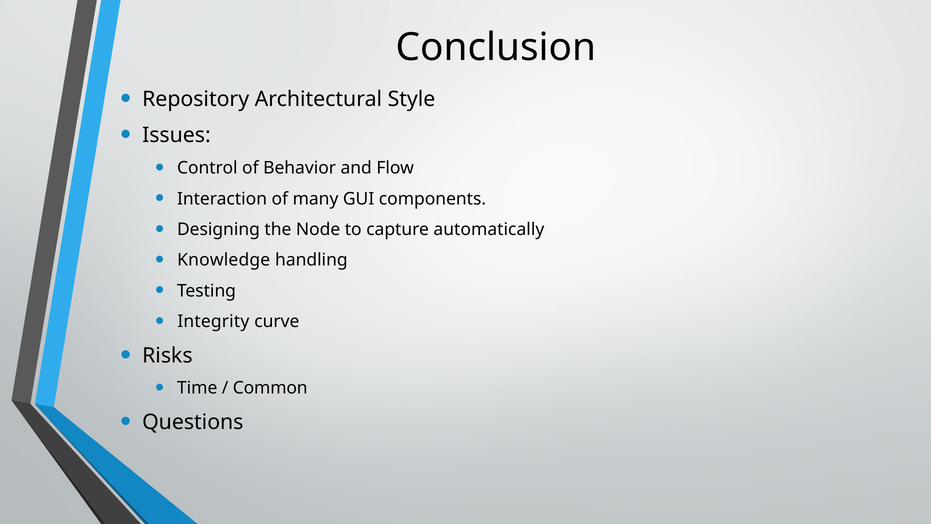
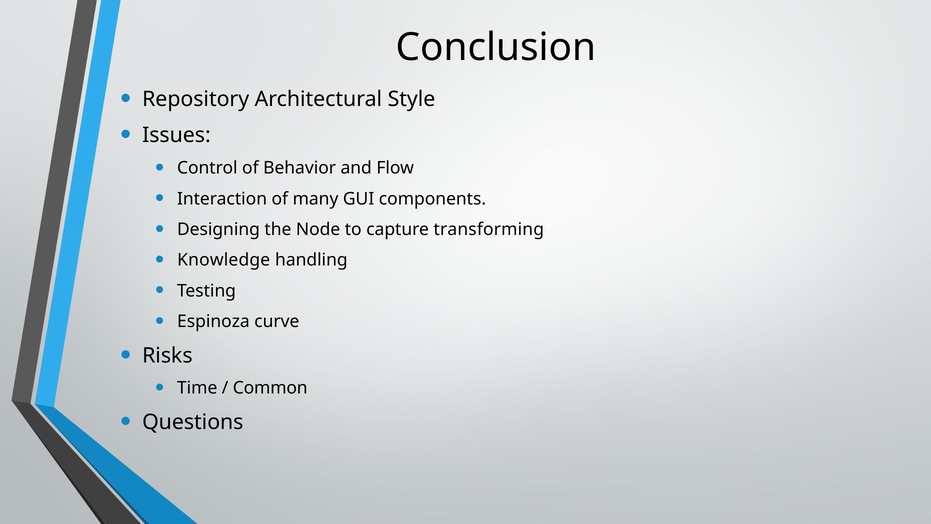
automatically: automatically -> transforming (489, 229)
Integrity: Integrity -> Espinoza (213, 321)
